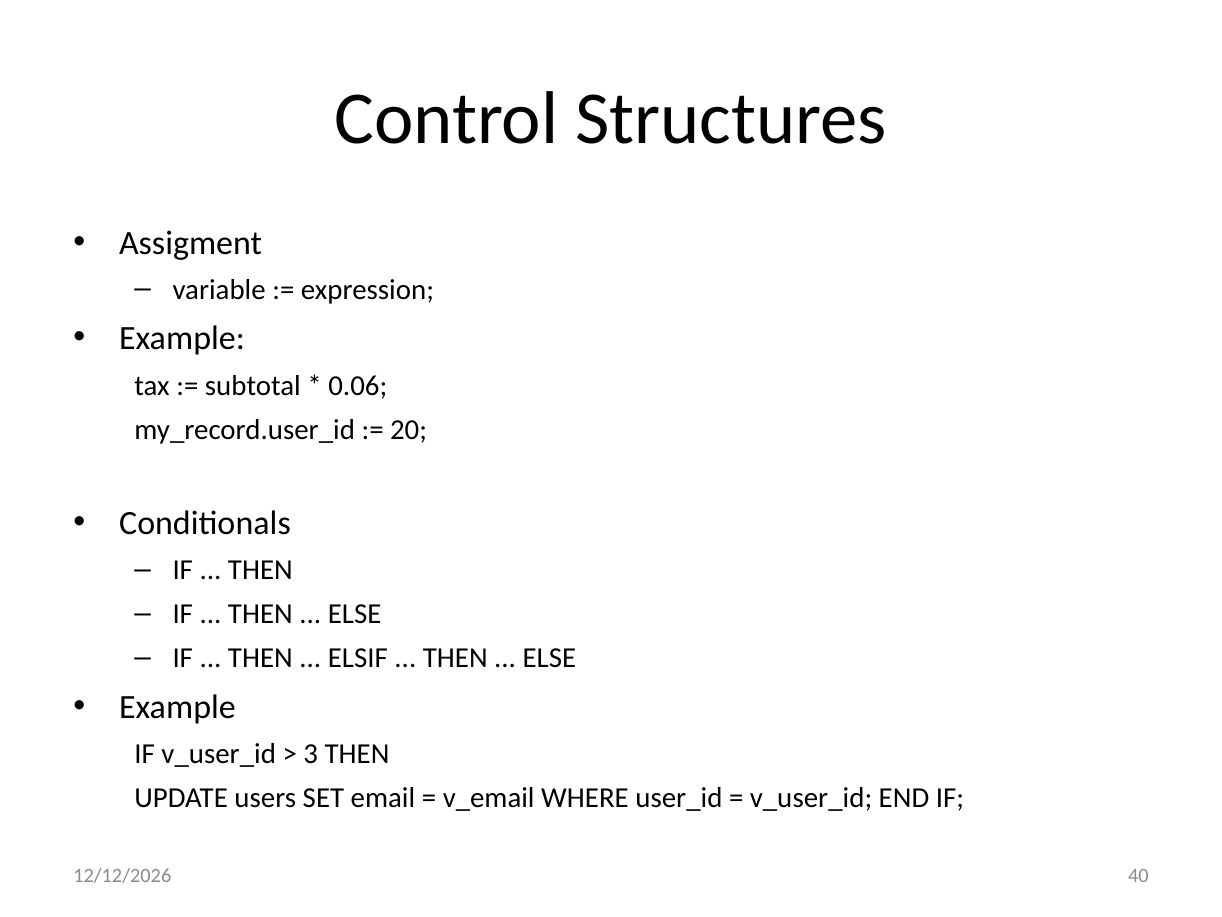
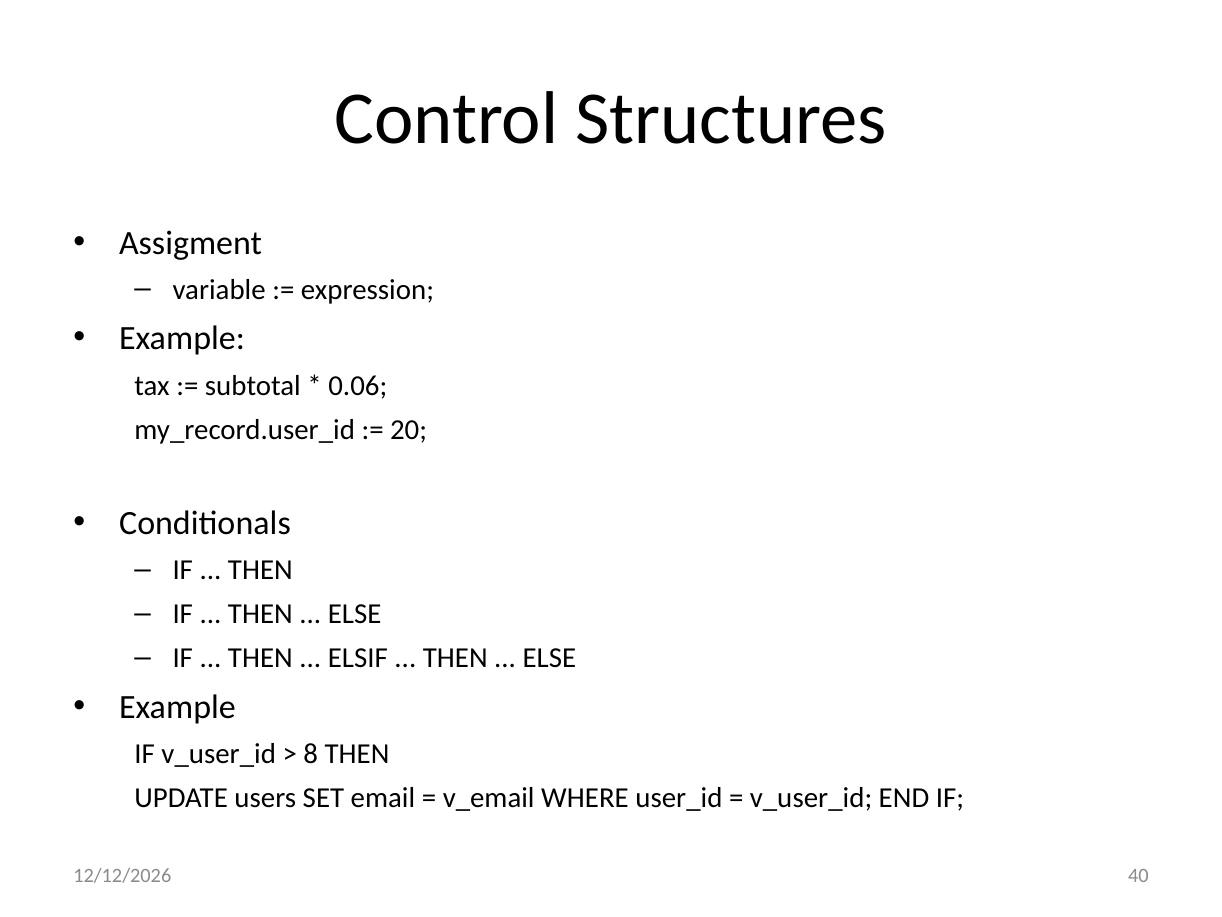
3: 3 -> 8 (311, 754)
